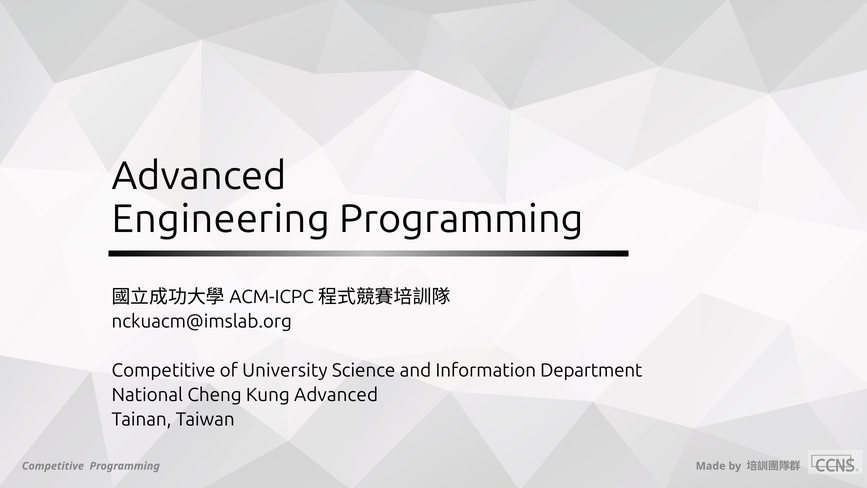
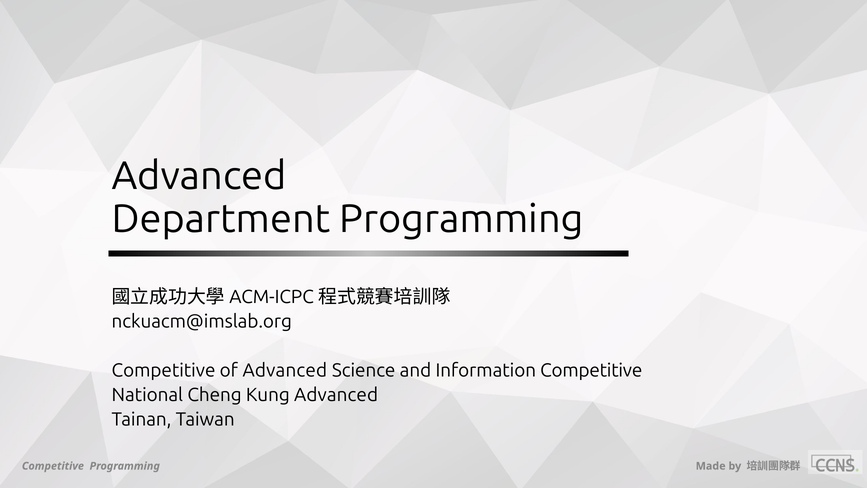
Engineering: Engineering -> Department (221, 219)
of University: University -> Advanced (285, 370)
Information Department: Department -> Competitive (591, 370)
